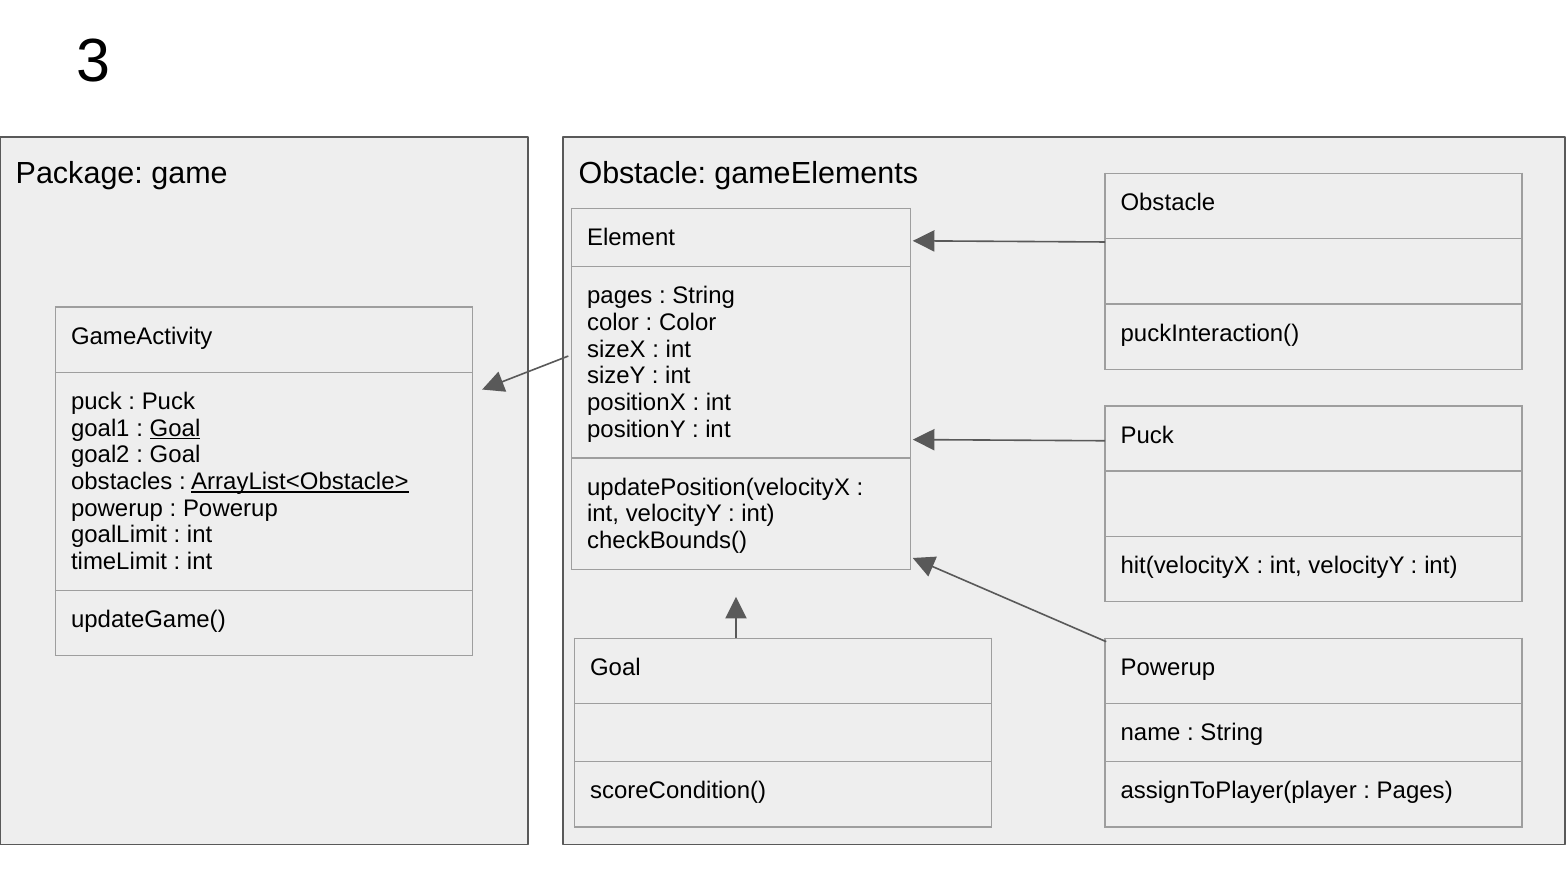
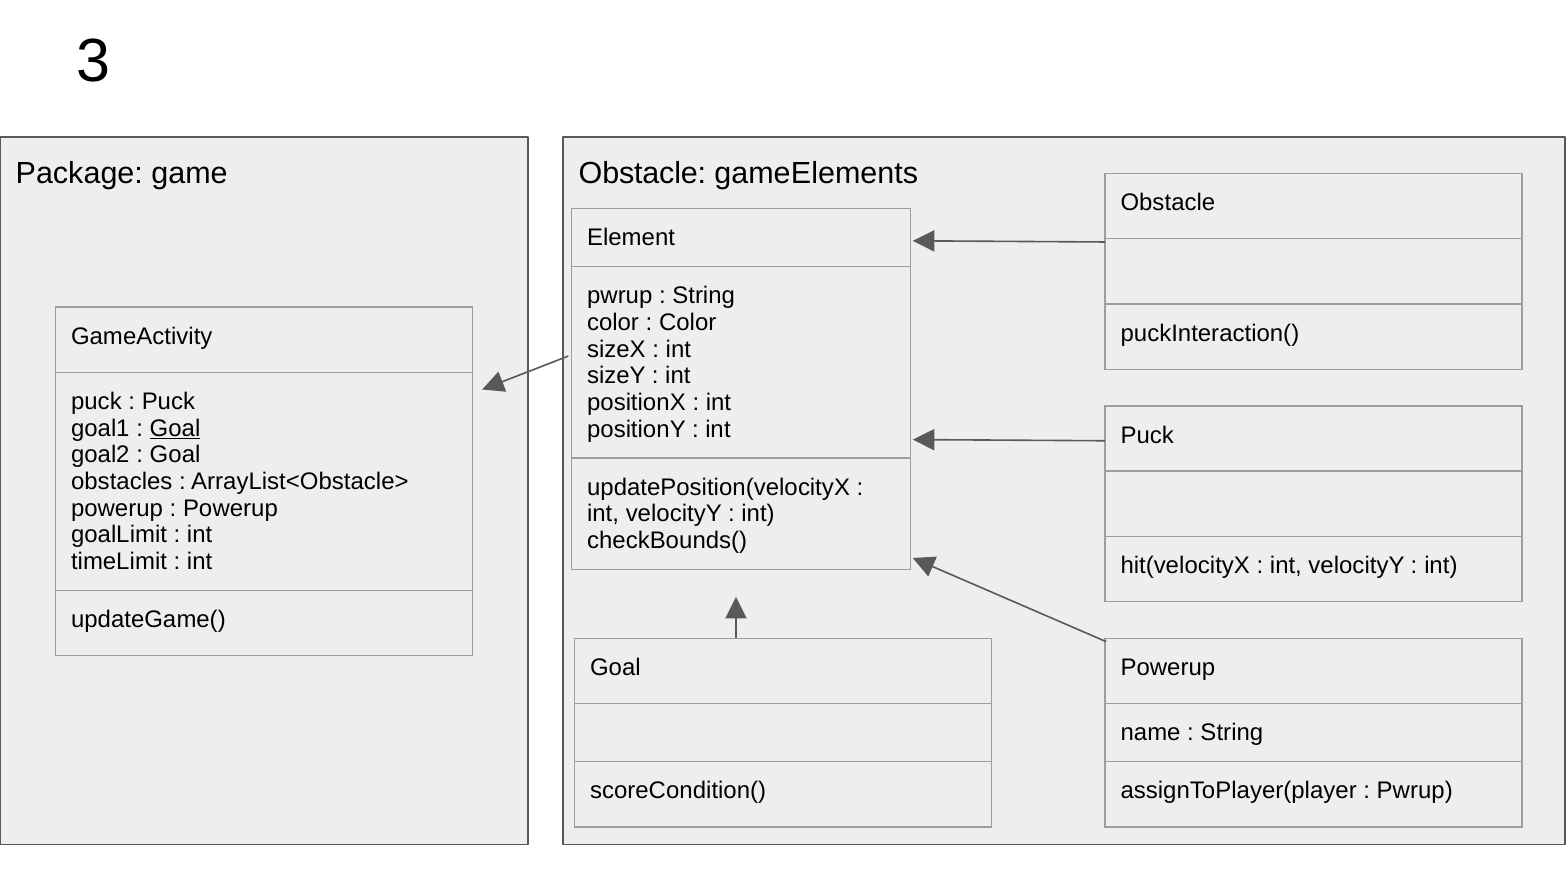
pages: pages -> pwrup (620, 296)
ArrayList<Obstacle> underline: present -> none (300, 482)
Pages: Pages -> Pwrup (1415, 791)
